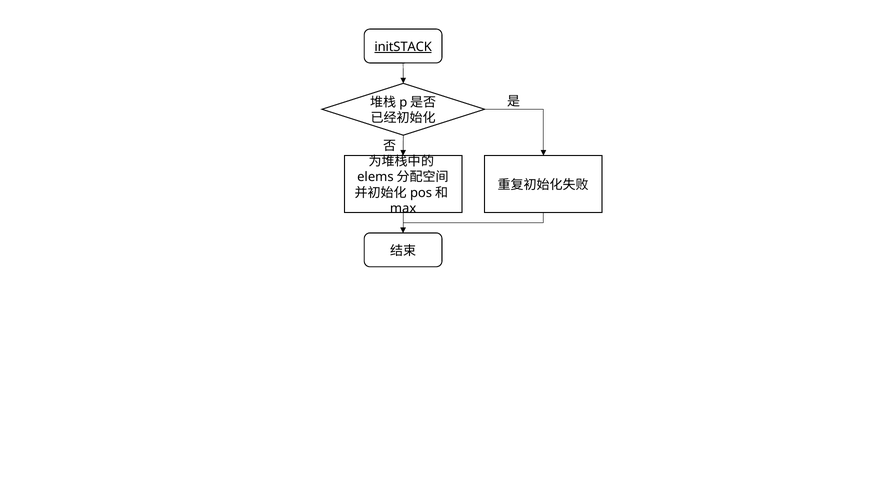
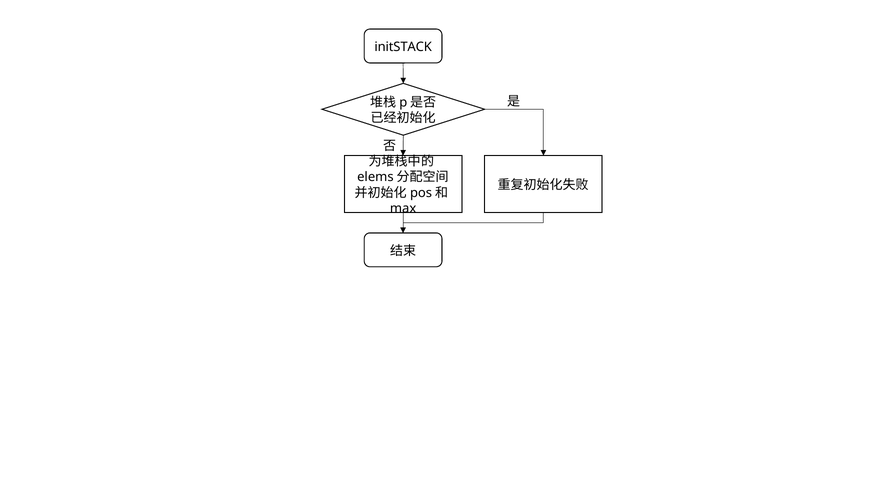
initSTACK underline: present -> none (403, 47)
